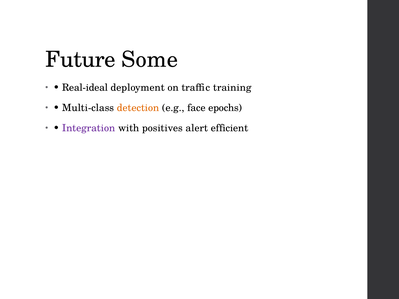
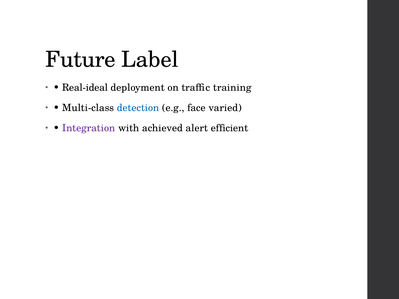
Some: Some -> Label (150, 60)
detection colour: orange -> blue (138, 108)
epochs: epochs -> varied (225, 108)
positives: positives -> achieved (162, 128)
